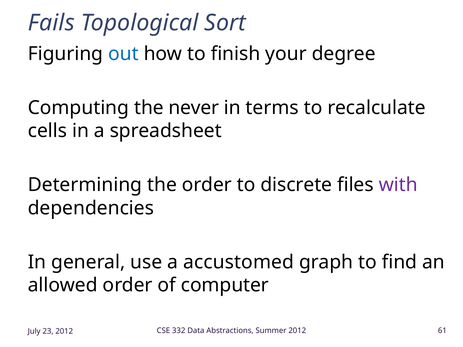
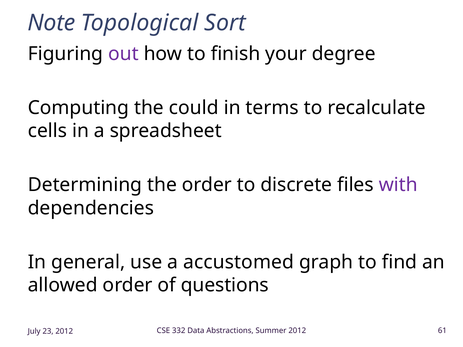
Fails: Fails -> Note (51, 23)
out colour: blue -> purple (123, 54)
never: never -> could (194, 108)
computer: computer -> questions (225, 285)
